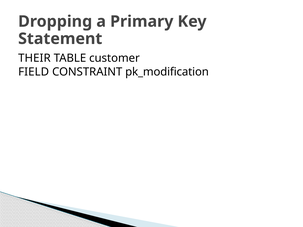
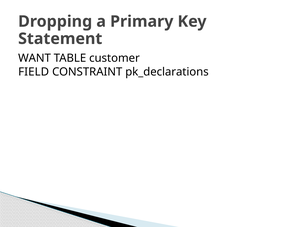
THEIR: THEIR -> WANT (34, 58)
pk_modification: pk_modification -> pk_declarations (167, 72)
